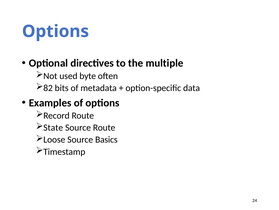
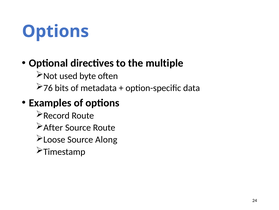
82: 82 -> 76 (48, 88)
State: State -> After (53, 127)
Basics: Basics -> Along (106, 139)
